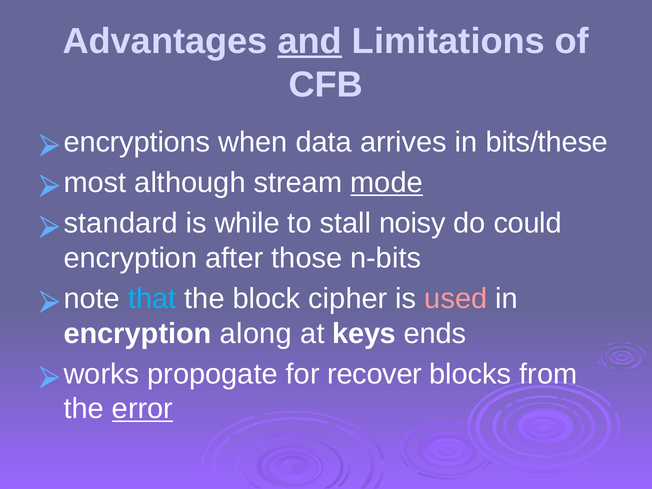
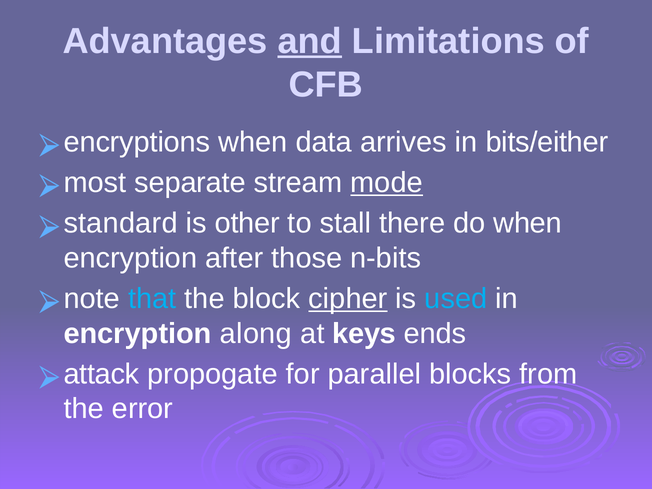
bits/these: bits/these -> bits/either (547, 142)
although: although -> separate (190, 183)
while: while -> other (247, 223)
noisy: noisy -> there (412, 223)
do could: could -> when (528, 223)
cipher underline: none -> present (348, 299)
used colour: pink -> light blue (456, 299)
works: works -> attack (102, 374)
recover: recover -> parallel (374, 374)
error underline: present -> none (142, 409)
